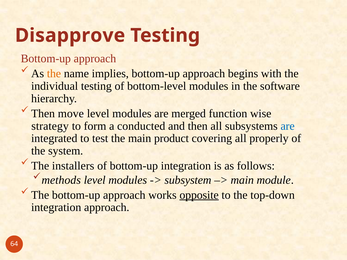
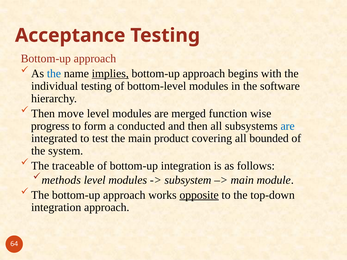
Disapprove: Disapprove -> Acceptance (70, 35)
the colour: orange -> blue (54, 74)
implies underline: none -> present (110, 74)
strategy: strategy -> progress (50, 126)
properly: properly -> bounded (269, 139)
installers: installers -> traceable (73, 166)
